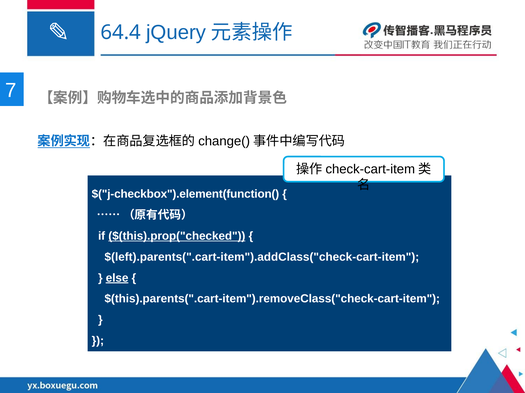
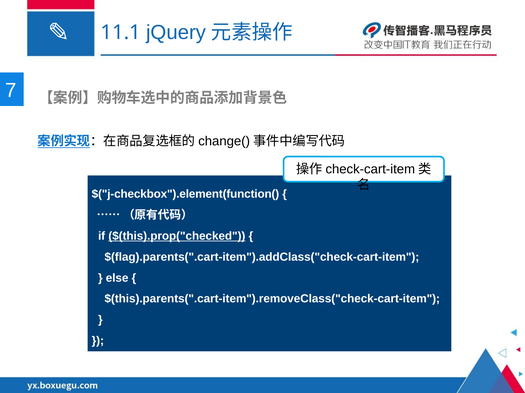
64.4: 64.4 -> 11.1 (121, 33)
$(left).parents(".cart-item").addClass("check-cart-item: $(left).parents(".cart-item").addClass("check-cart-item -> $(flag).parents(".cart-item").addClass("check-cart-item (262, 257)
else underline: present -> none (117, 278)
